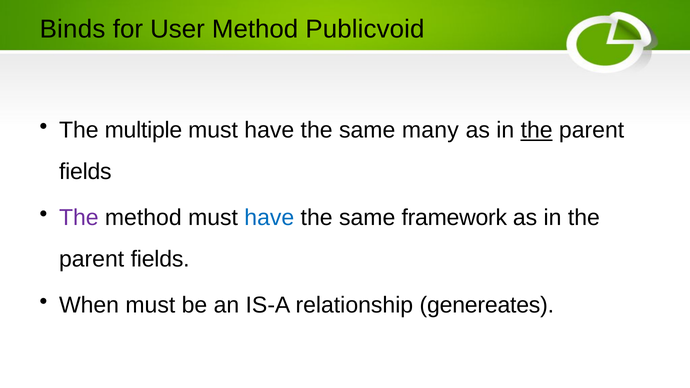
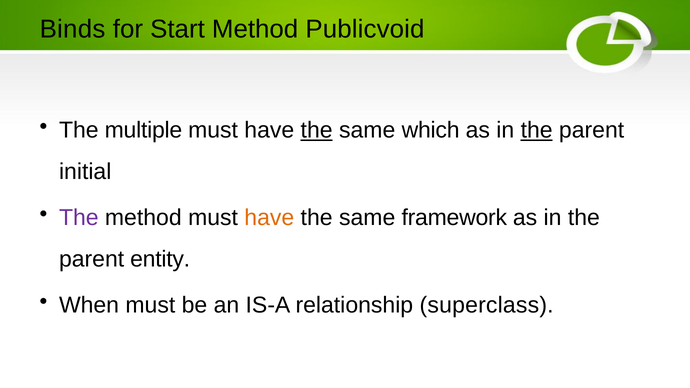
User: User -> Start (177, 29)
the underline: none -> present (317, 130)
many: many -> which (431, 130)
fields: fields -> initial (85, 172)
have colour: blue -> orange (269, 218)
fields: fields -> entity (160, 259)
genereates: genereates -> superclass (487, 305)
